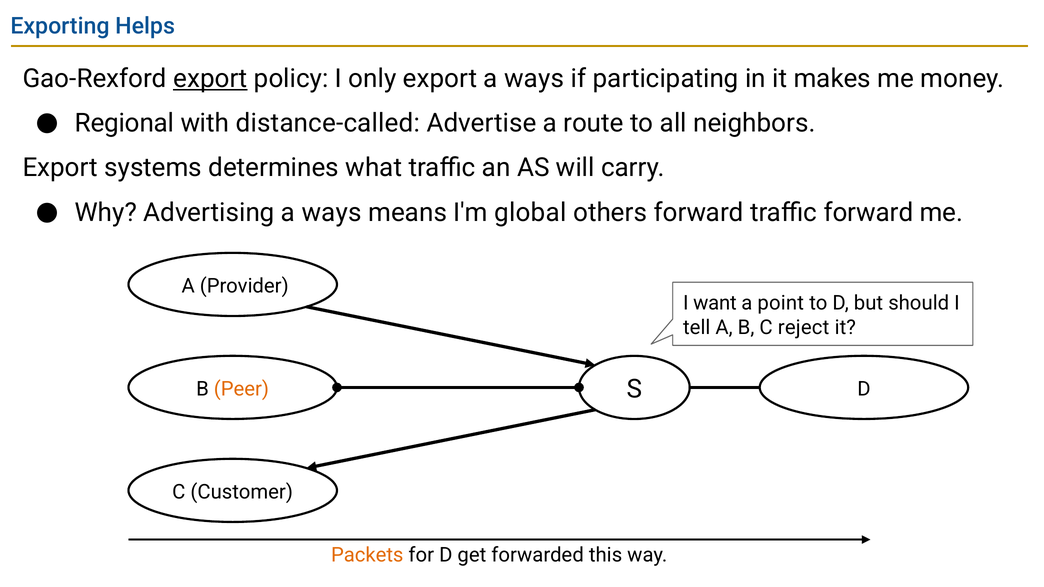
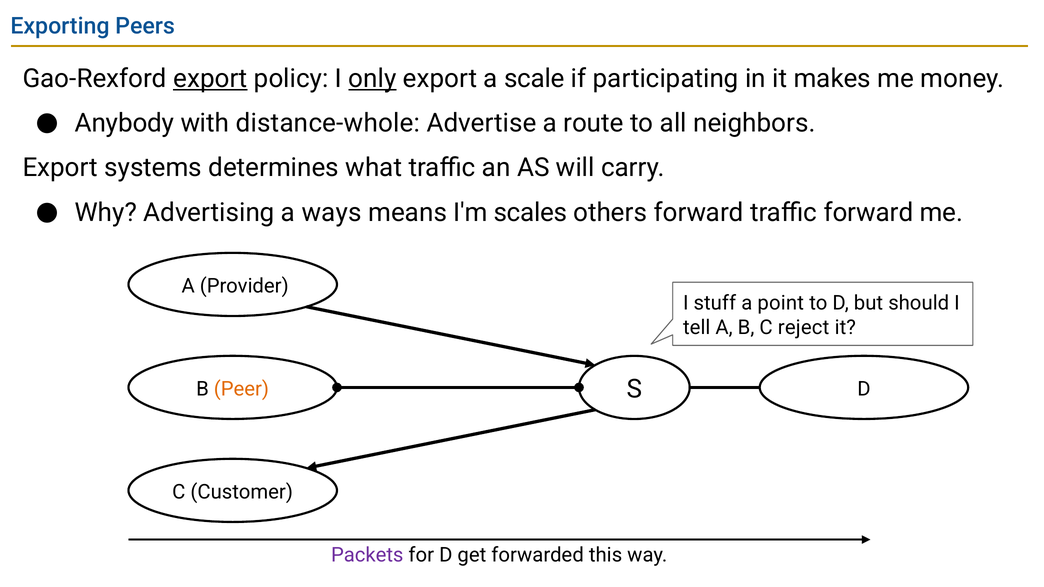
Helps: Helps -> Peers (145, 26)
only underline: none -> present (372, 79)
export a ways: ways -> scale (534, 79)
Regional: Regional -> Anybody (124, 123)
distance-called: distance-called -> distance-whole (328, 123)
global: global -> scales (531, 213)
want: want -> stuff (715, 303)
Packets colour: orange -> purple (367, 556)
